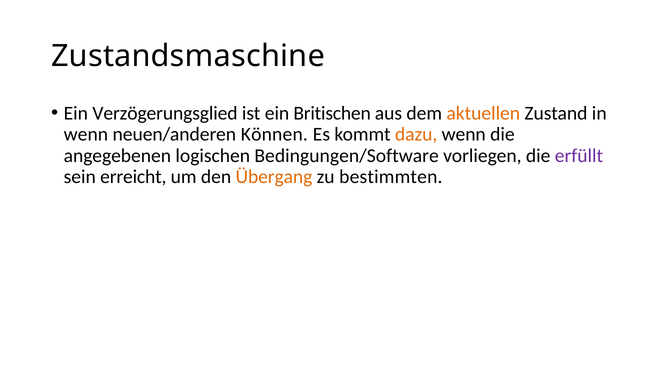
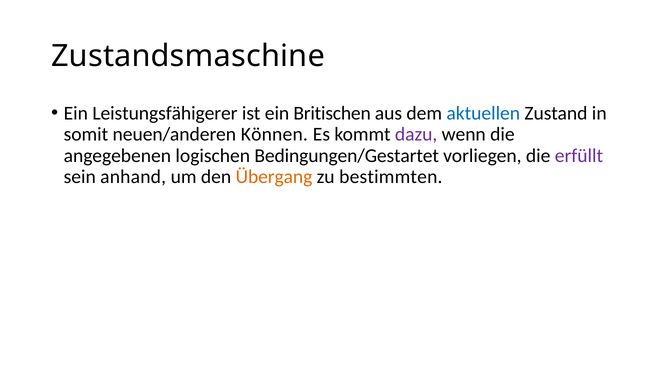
Verzögerungsglied: Verzögerungsglied -> Leistungsfähigerer (165, 113)
aktuellen colour: orange -> blue (483, 113)
wenn: wenn -> somit (86, 135)
dazu colour: orange -> purple (416, 135)
Bedingungen/Software: Bedingungen/Software -> Bedingungen/Gestartet (347, 156)
erreicht: erreicht -> anhand (133, 177)
